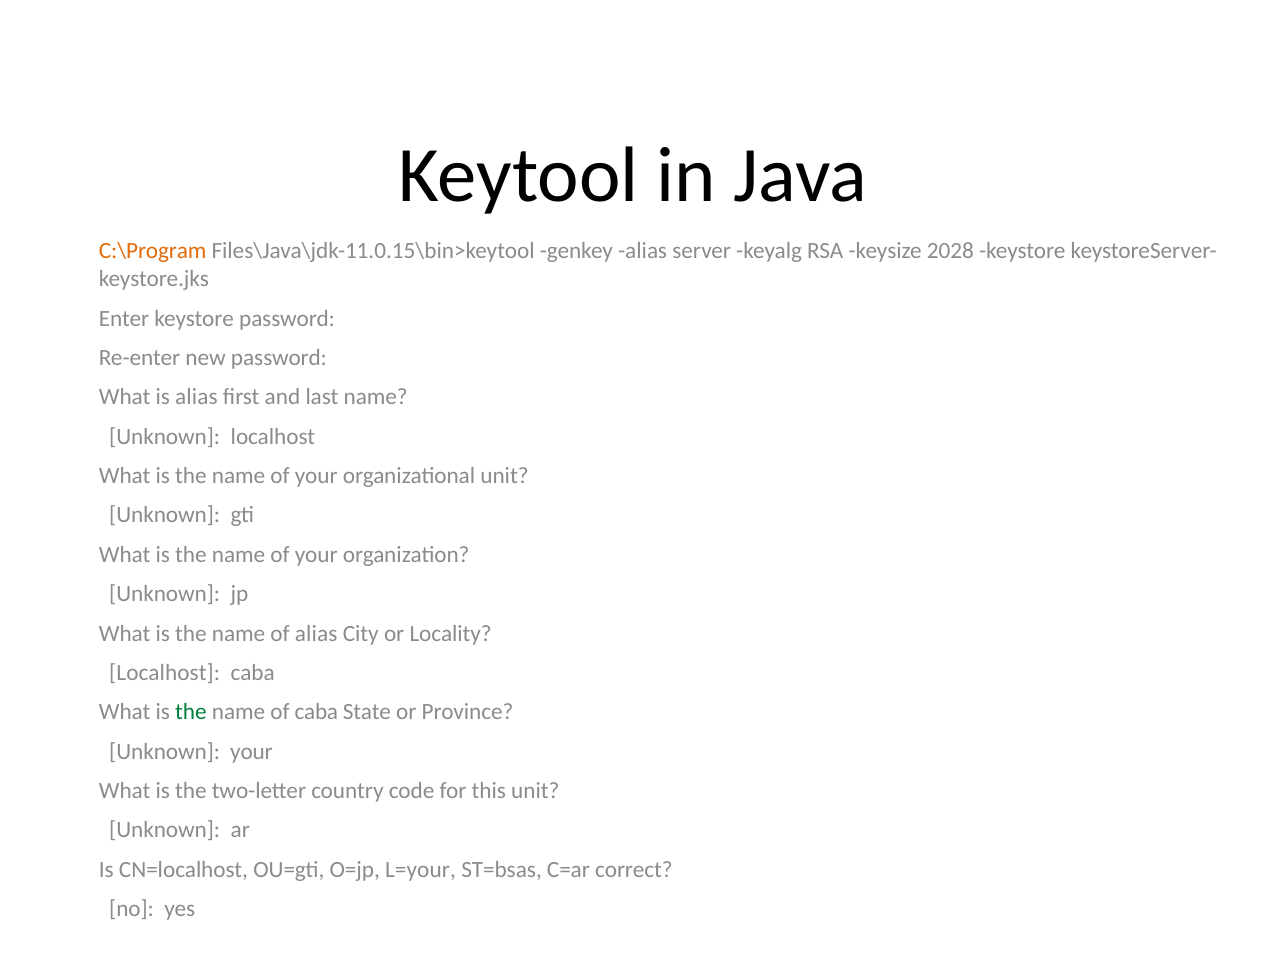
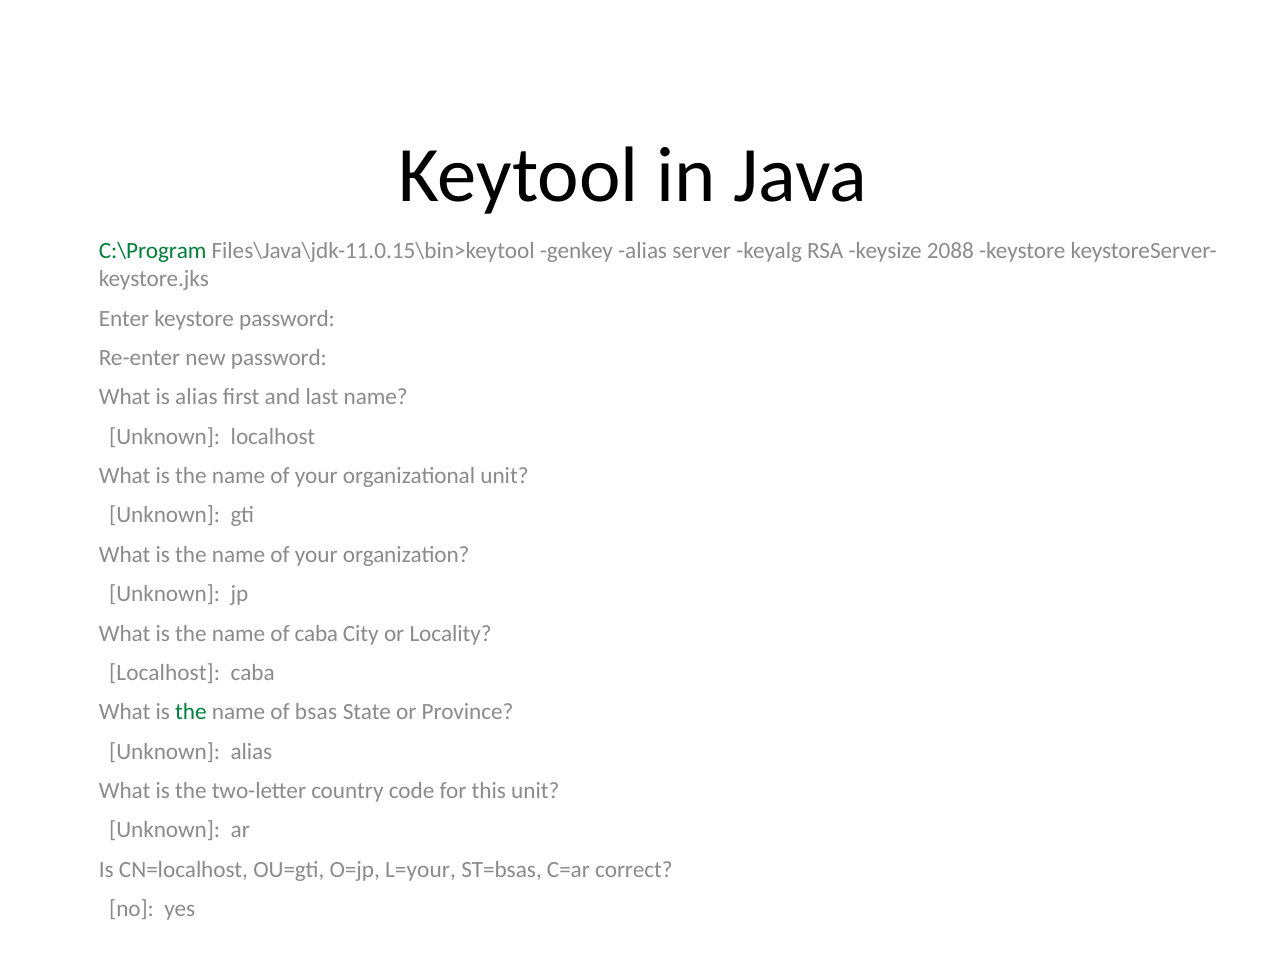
C:\Program colour: orange -> green (153, 251)
2028: 2028 -> 2088 (950, 251)
of alias: alias -> caba (316, 633)
of caba: caba -> bsas (316, 712)
Unknown your: your -> alias (251, 752)
